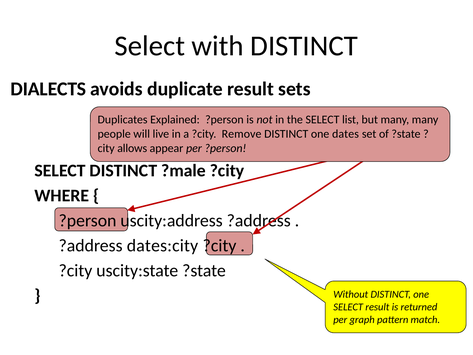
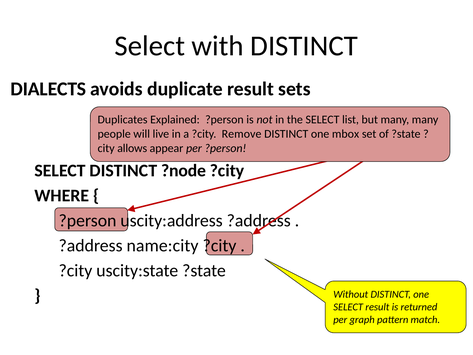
dates: dates -> mbox (346, 134)
?male: ?male -> ?node (184, 171)
dates:city: dates:city -> name:city (163, 246)
